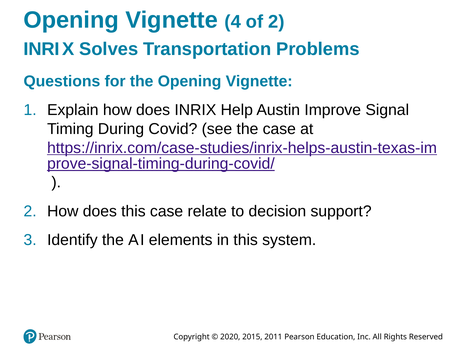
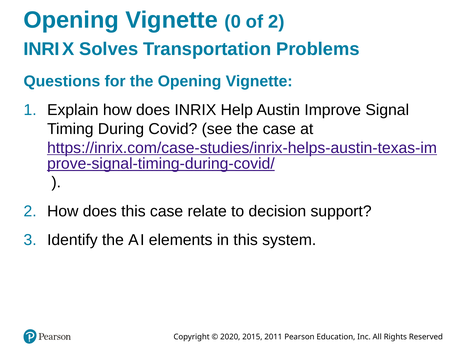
4: 4 -> 0 (233, 22)
